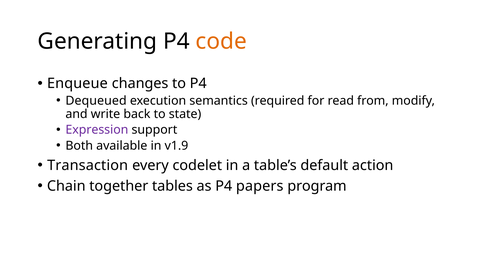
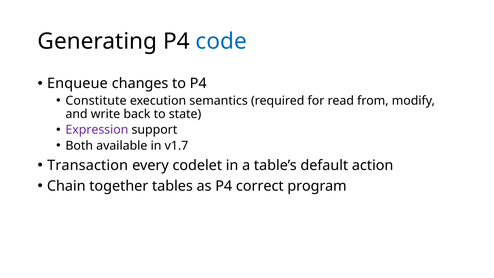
code colour: orange -> blue (221, 41)
Dequeued: Dequeued -> Constitute (96, 101)
v1.9: v1.9 -> v1.7 (176, 146)
papers: papers -> correct (260, 186)
